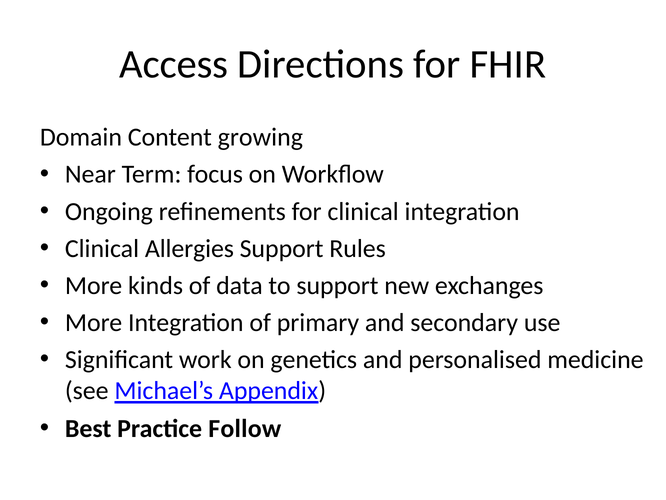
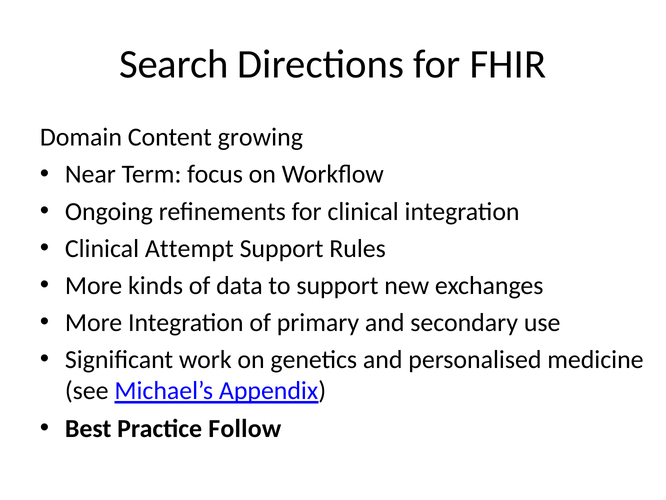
Access: Access -> Search (174, 64)
Allergies: Allergies -> Attempt (189, 248)
